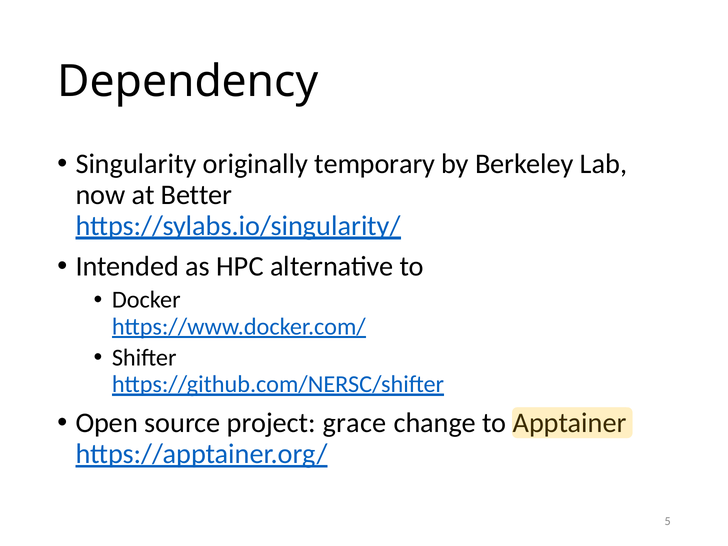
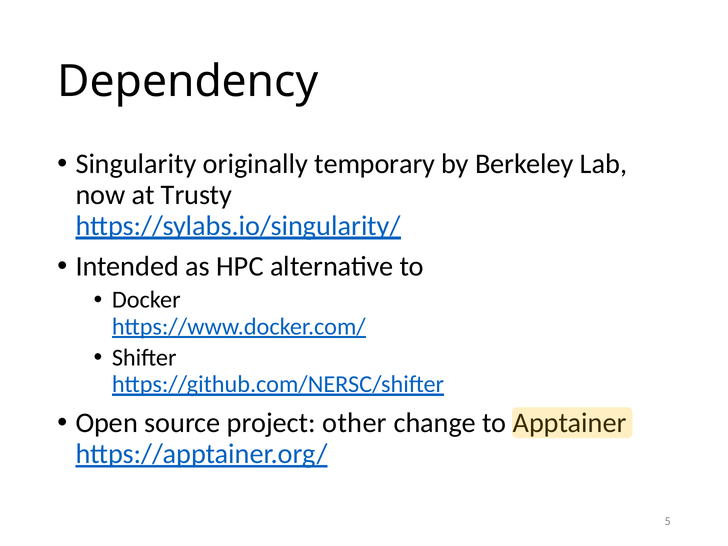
Better: Better -> Trusty (196, 195)
grace: grace -> other (355, 423)
